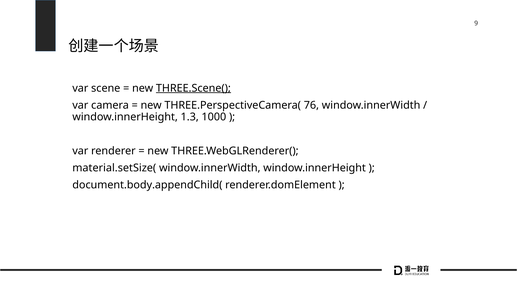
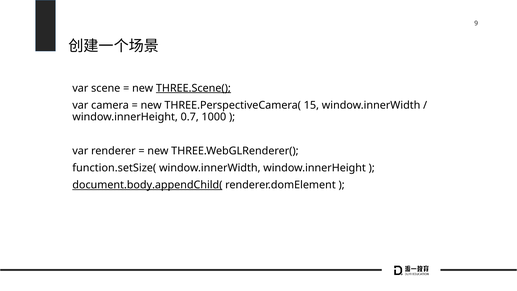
76: 76 -> 15 (311, 105)
1.3: 1.3 -> 0.7 (190, 117)
material.setSize(: material.setSize( -> function.setSize( (114, 168)
document.body.appendChild( underline: none -> present (147, 185)
